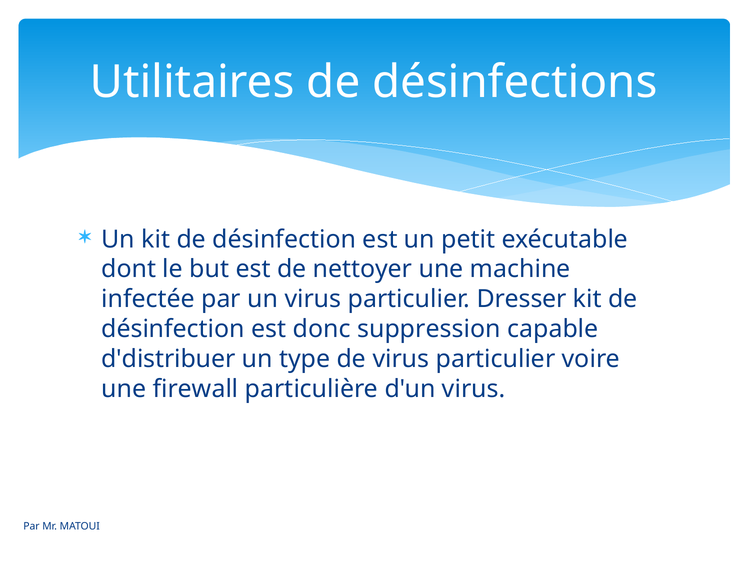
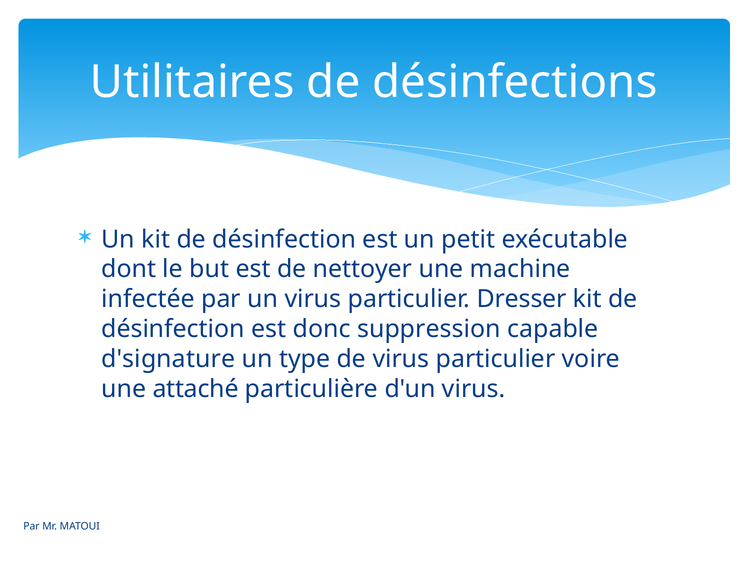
d'distribuer: d'distribuer -> d'signature (168, 359)
firewall: firewall -> attaché (196, 389)
